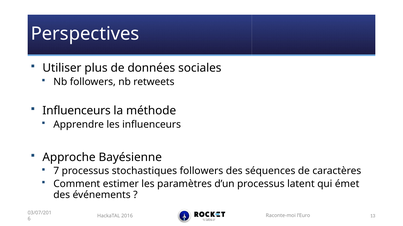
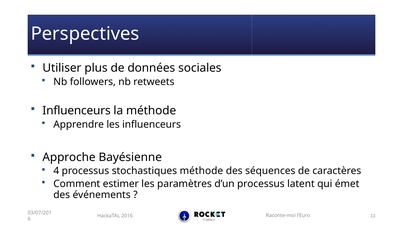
7: 7 -> 4 (56, 172)
stochastiques followers: followers -> méthode (201, 172)
